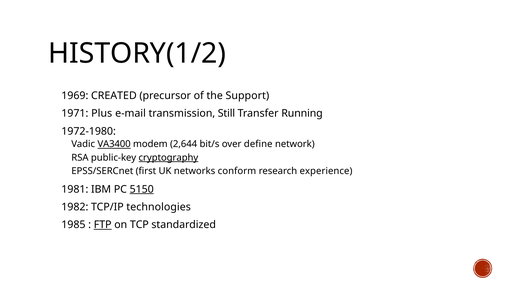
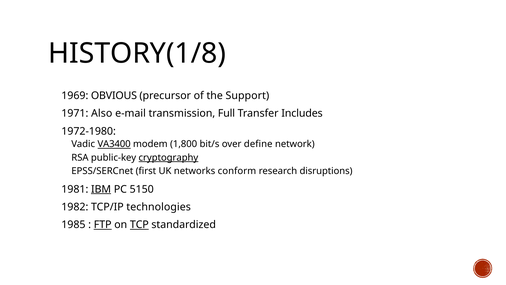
HISTORY(1/2: HISTORY(1/2 -> HISTORY(1/8 (137, 53)
CREATED: CREATED -> OBVIOUS (114, 96)
Plus: Plus -> Also (102, 113)
Still: Still -> Full (226, 113)
Running: Running -> Includes (302, 113)
2,644: 2,644 -> 1,800 (184, 144)
experience: experience -> disruptions (326, 171)
IBM underline: none -> present (101, 189)
5150 underline: present -> none (142, 189)
TCP underline: none -> present (139, 224)
